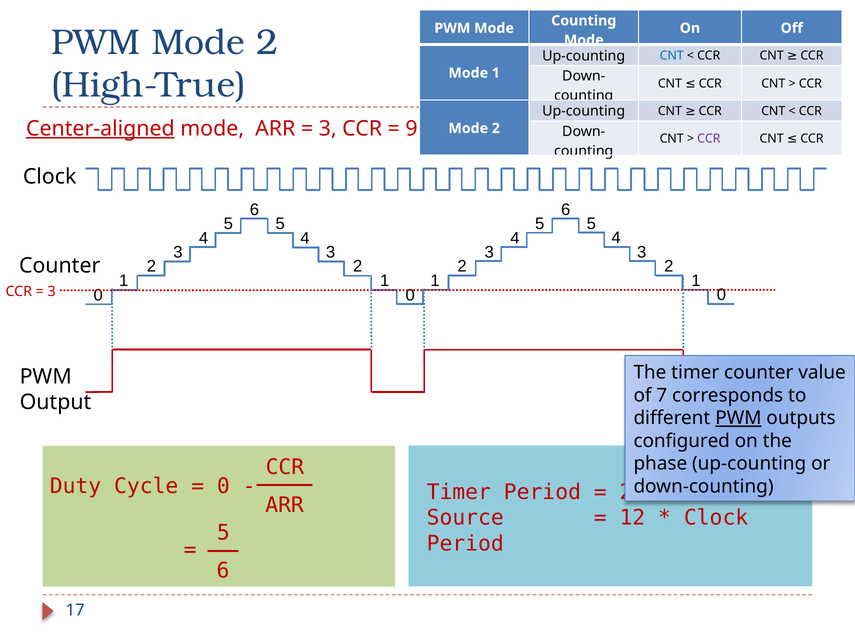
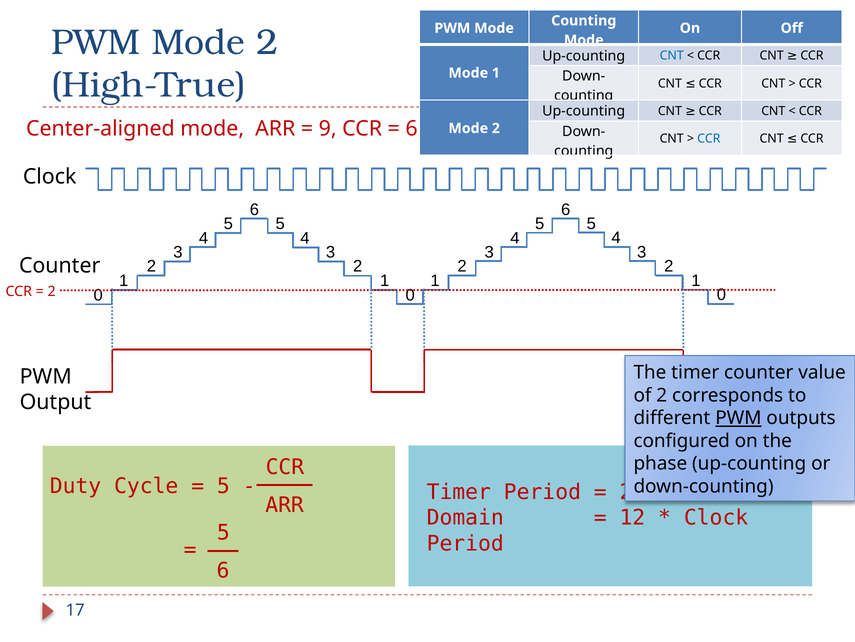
Center-aligned underline: present -> none (100, 128)
3: 3 -> 9 (328, 128)
9: 9 -> 6 (412, 128)
CCR colour: purple -> blue (709, 139)
3: 3 -> 2 (52, 291)
of 7: 7 -> 2 (662, 395)
0: 0 -> 5 (223, 486)
Source: Source -> Domain (465, 517)
